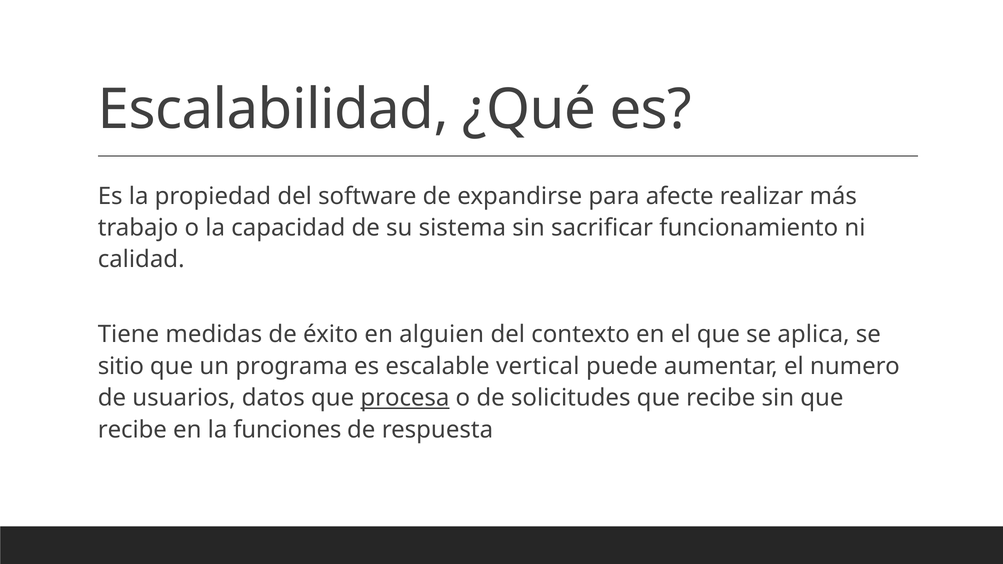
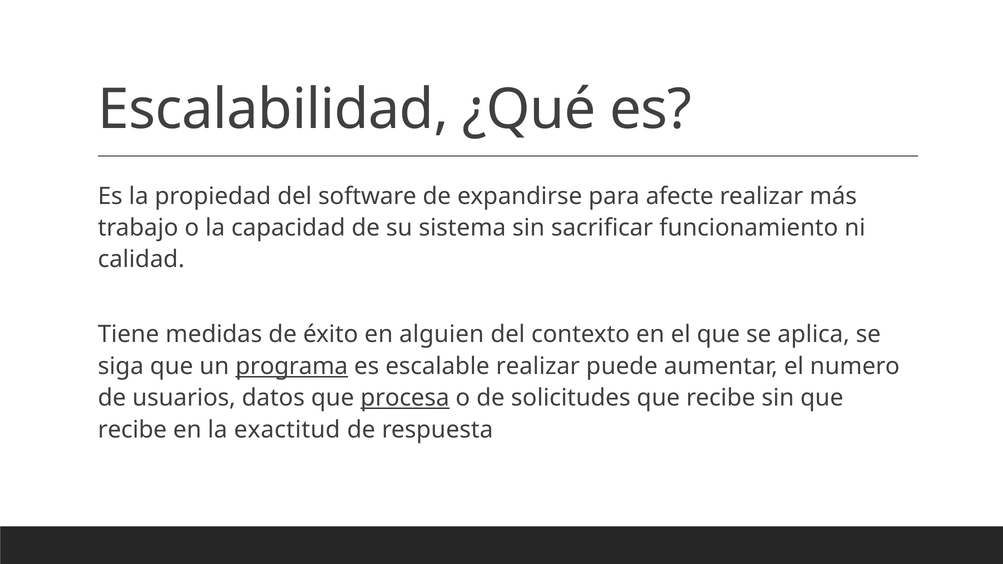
sitio: sitio -> siga (121, 366)
programa underline: none -> present (292, 366)
escalable vertical: vertical -> realizar (538, 366)
funciones: funciones -> exactitud (287, 430)
